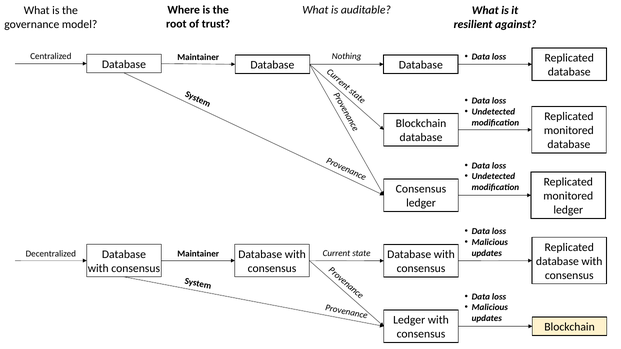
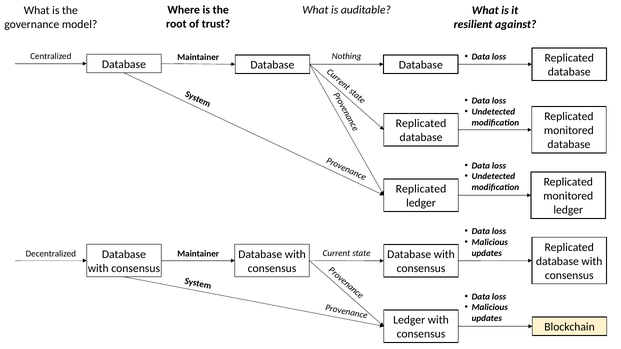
Blockchain: Blockchain -> Replicated (421, 124)
Consensus: Consensus -> Replicated (421, 189)
